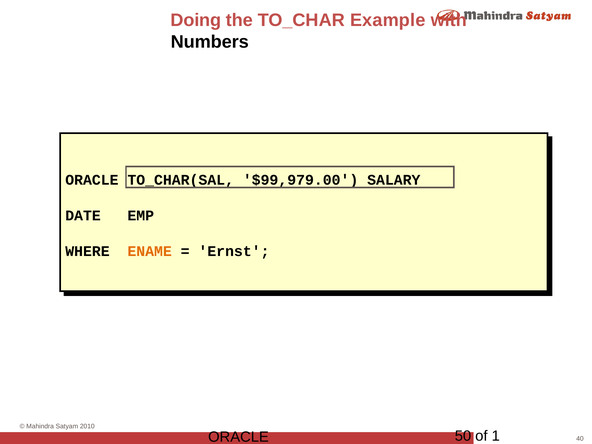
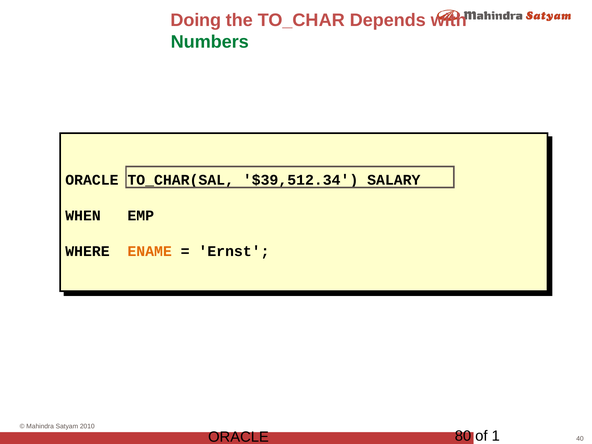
Example: Example -> Depends (388, 20)
Numbers colour: black -> green (210, 42)
$99,979.00: $99,979.00 -> $39,512.34 (301, 180)
DATE: DATE -> WHEN (83, 216)
50: 50 -> 80 (463, 436)
